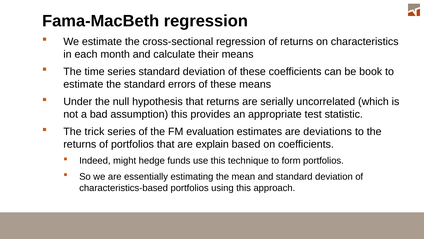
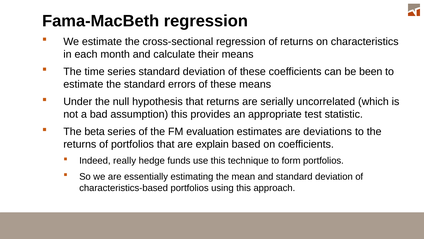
book: book -> been (371, 71)
trick: trick -> beta (95, 131)
might: might -> really (125, 161)
